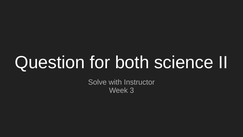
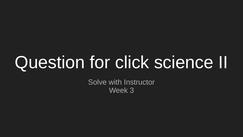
both: both -> click (132, 62)
